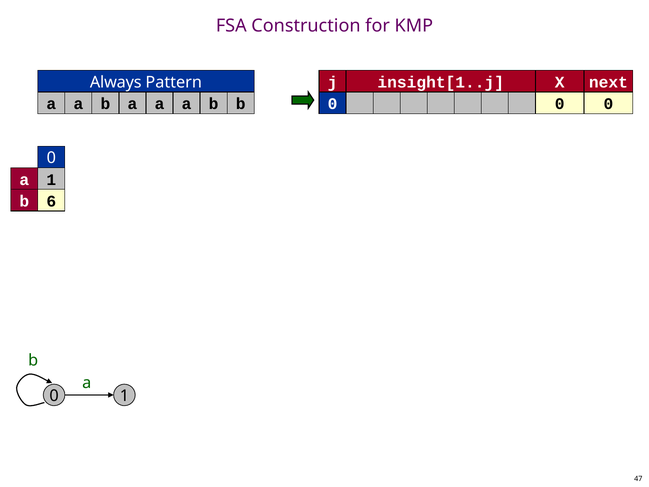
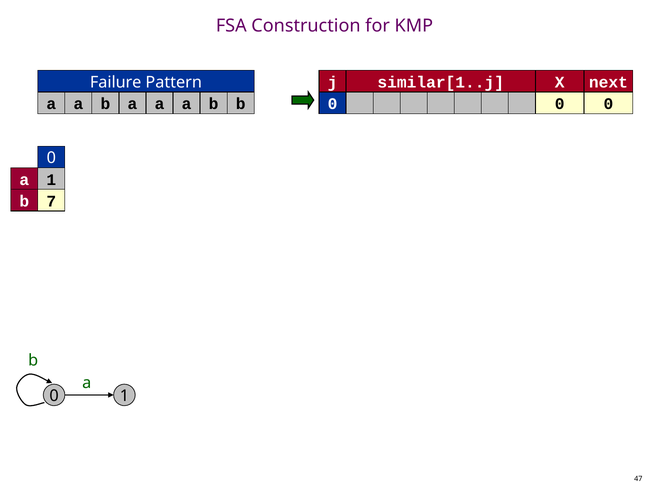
insight[1..j: insight[1..j -> similar[1..j (441, 82)
Always: Always -> Failure (116, 82)
6: 6 -> 7 (51, 201)
